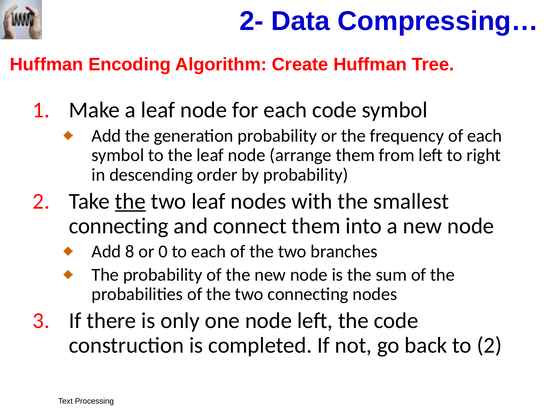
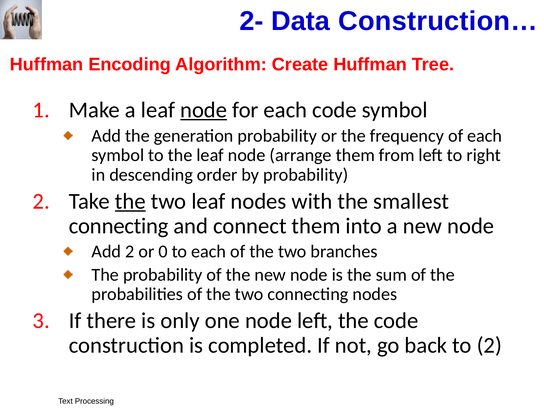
Compressing…: Compressing… -> Construction… (438, 21)
node underline: none -> present (204, 110)
Add 8: 8 -> 2 (130, 252)
